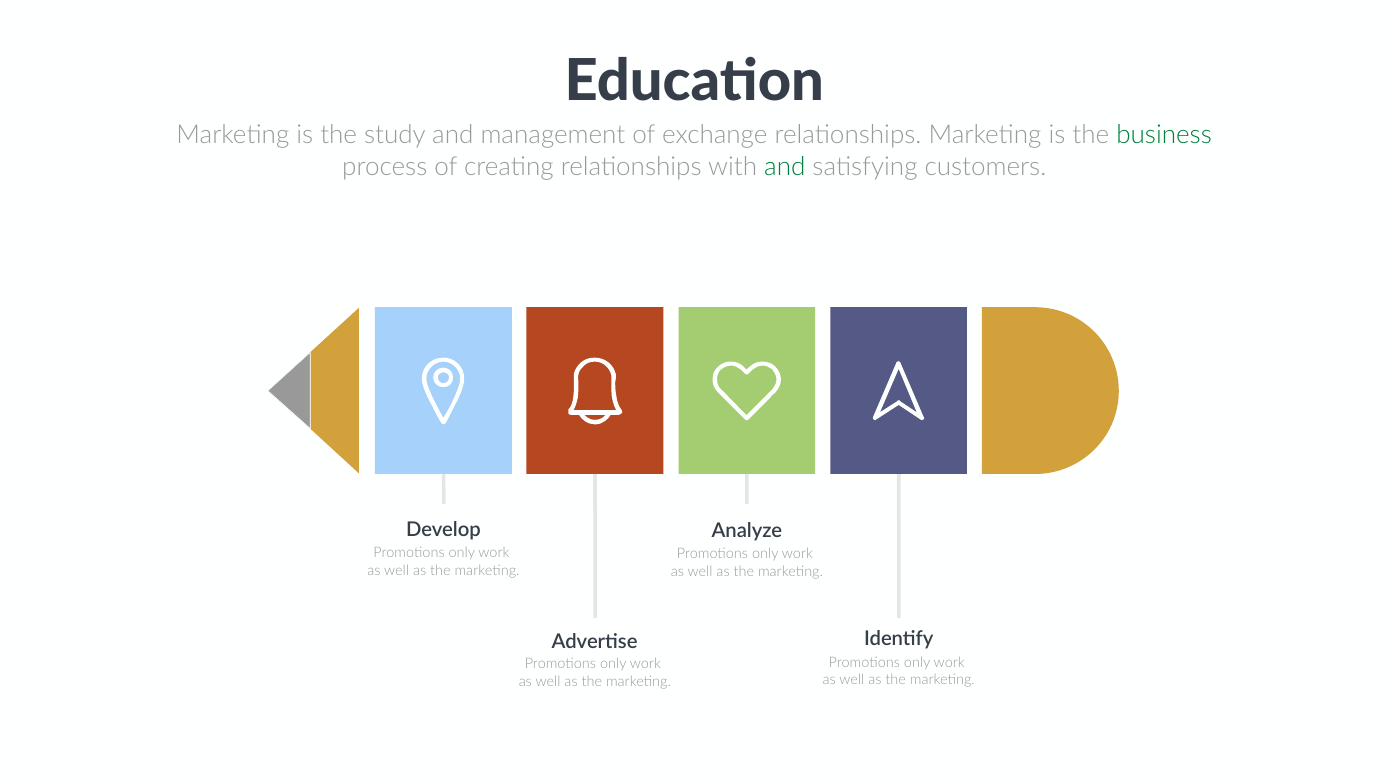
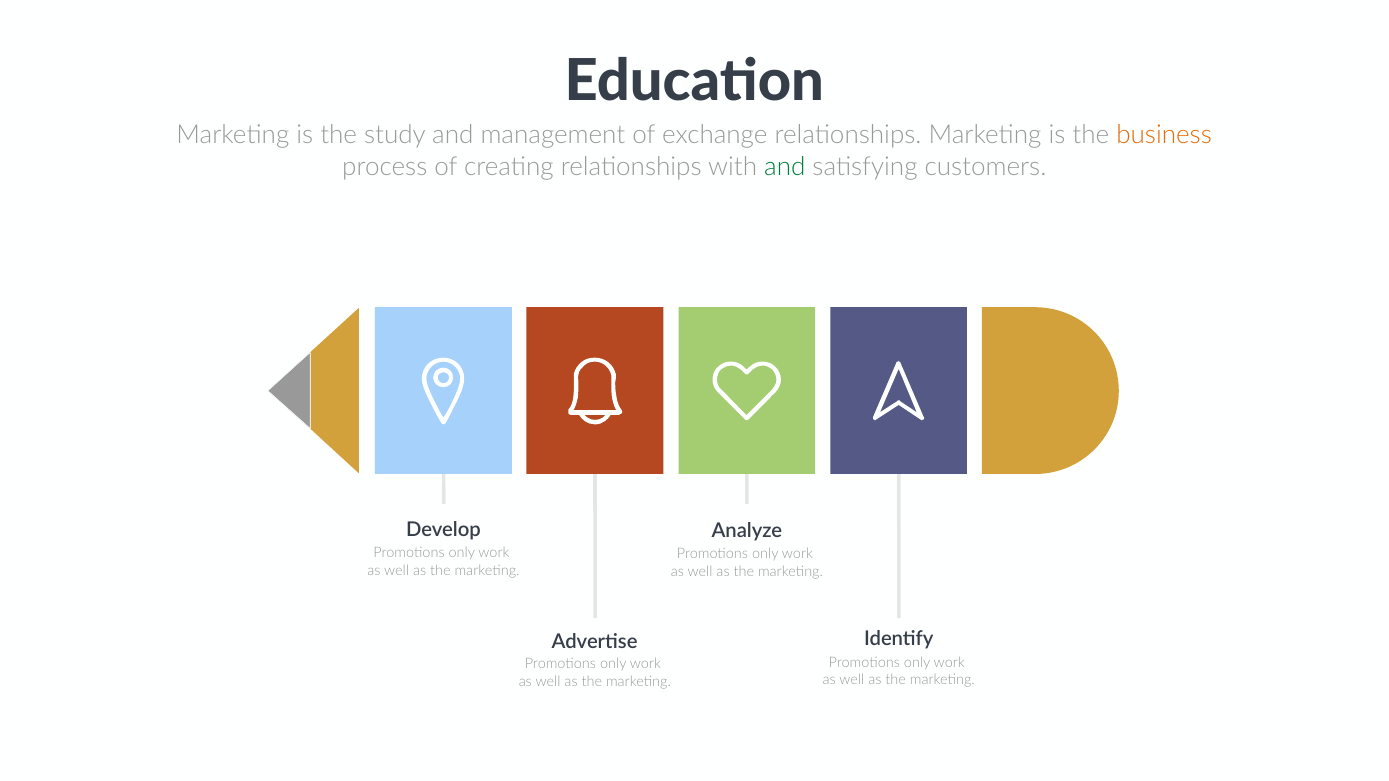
business colour: green -> orange (1164, 135)
